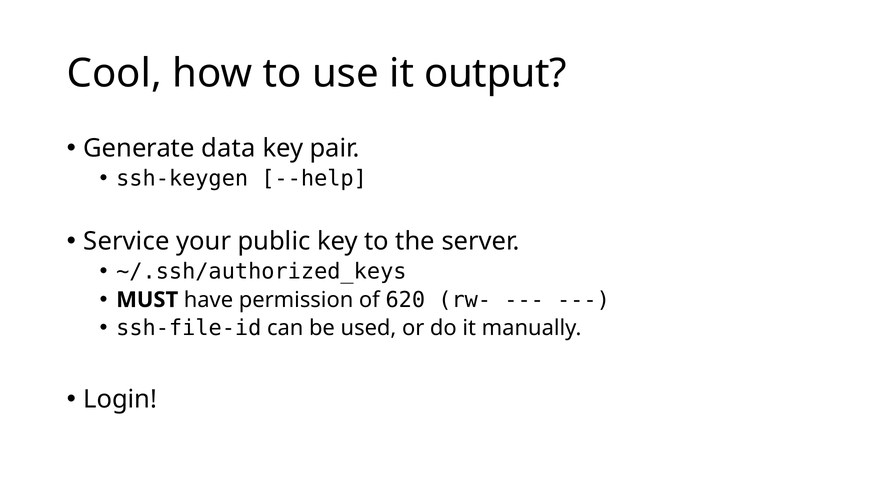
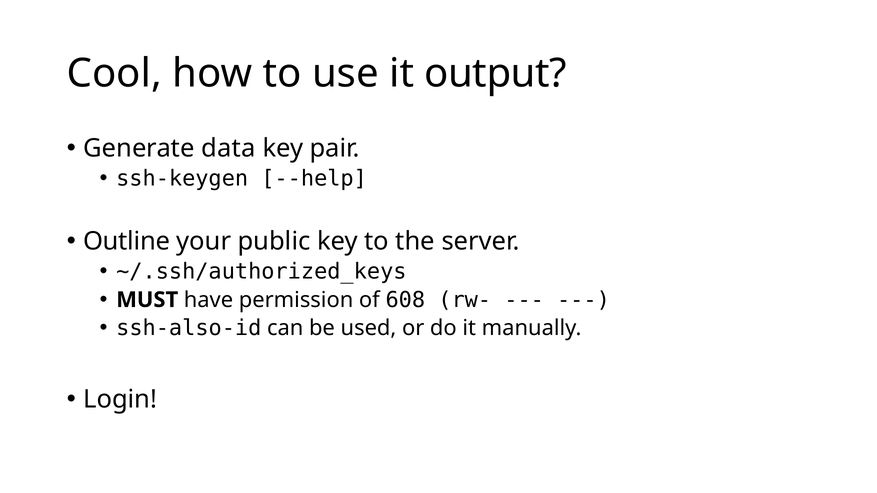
Service: Service -> Outline (127, 241)
620: 620 -> 608 (405, 300)
ssh-file-id: ssh-file-id -> ssh-also-id (189, 328)
